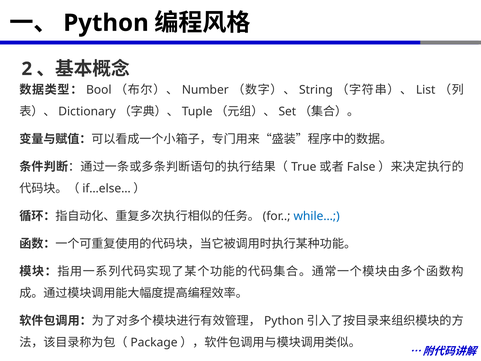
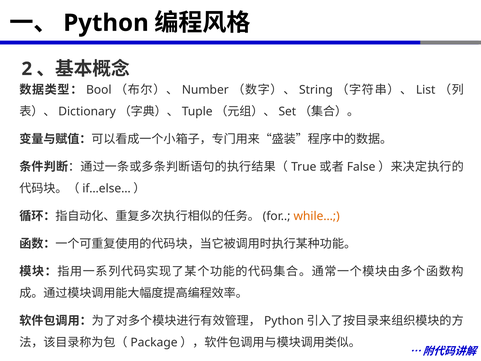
while… colour: blue -> orange (317, 216)
